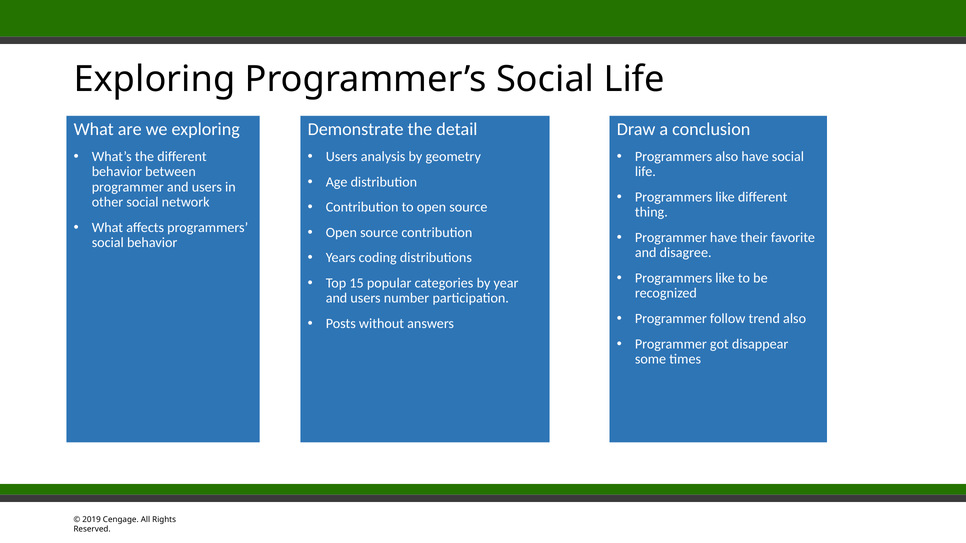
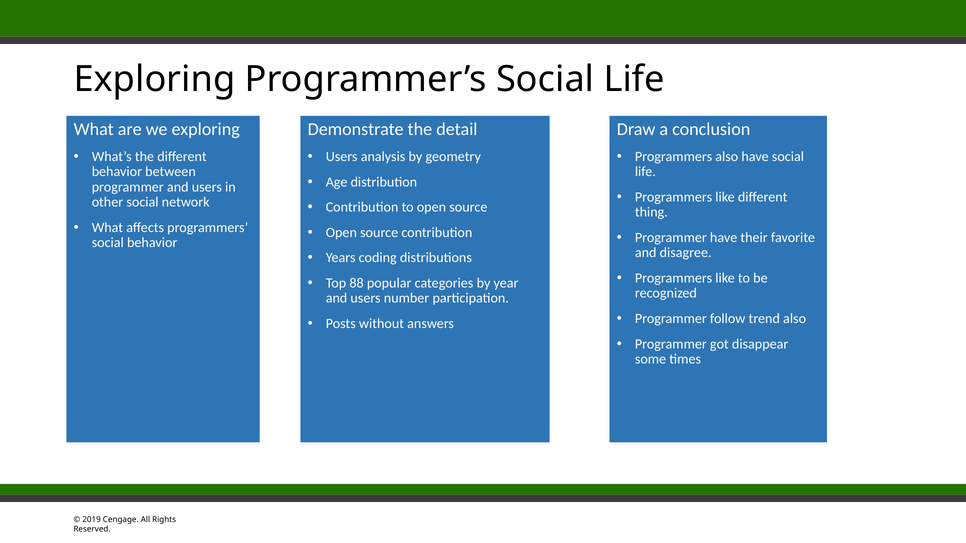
15: 15 -> 88 (357, 283)
